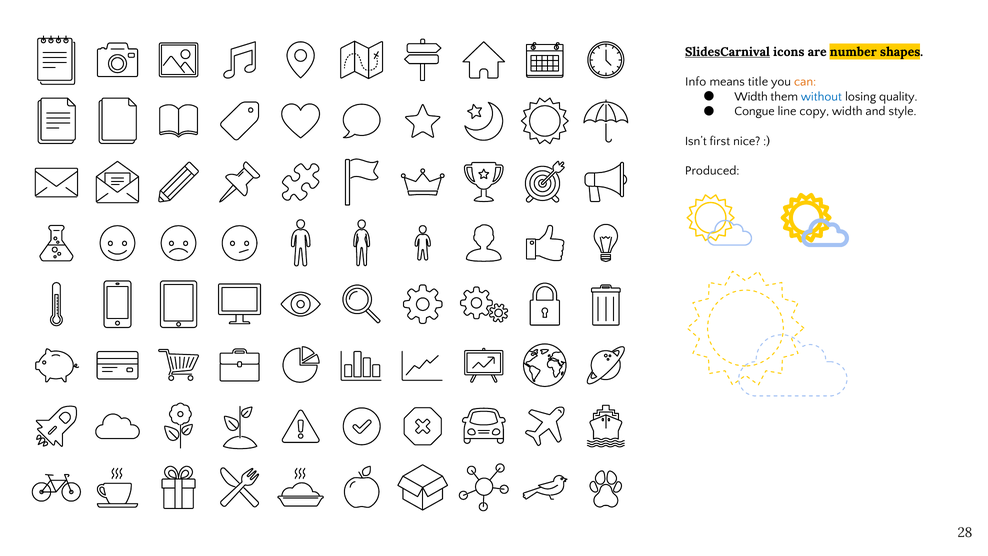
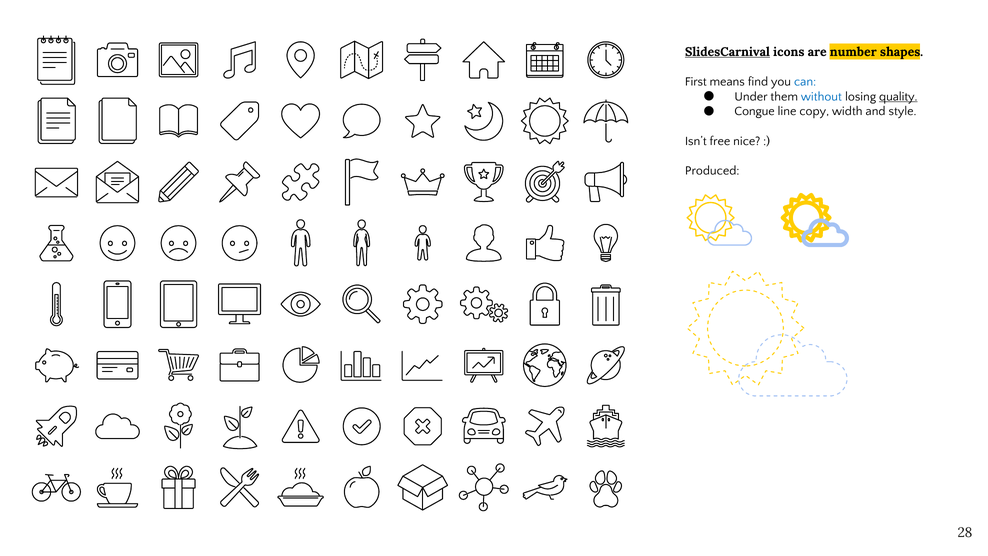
Info: Info -> First (696, 82)
title: title -> find (758, 82)
can colour: orange -> blue (805, 82)
Width: Width -> Under (751, 96)
quality underline: none -> present (898, 96)
first: first -> free (720, 141)
